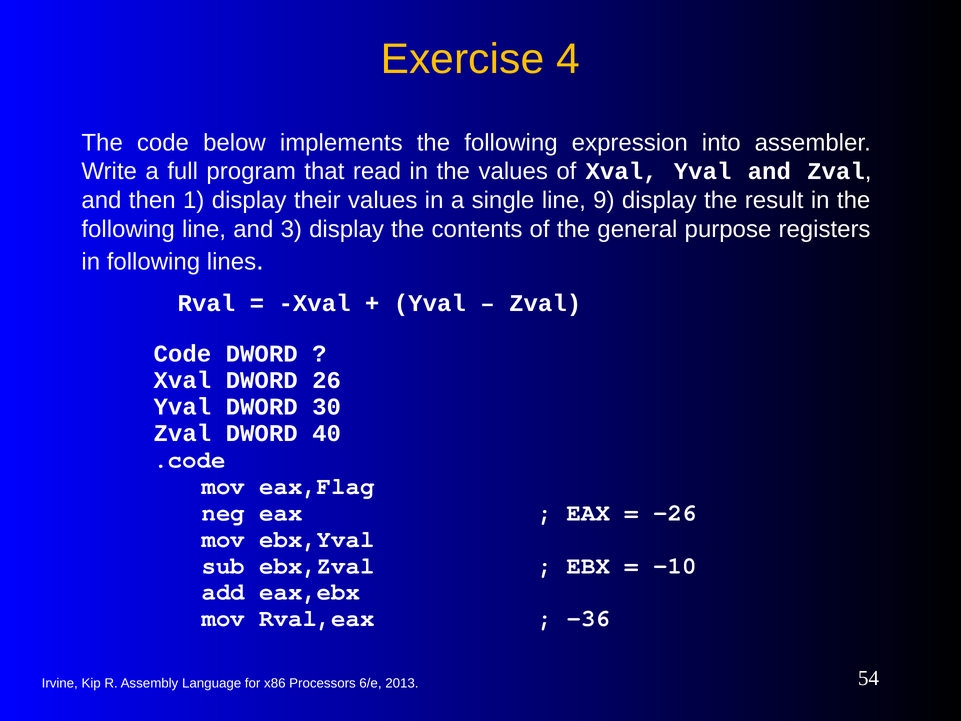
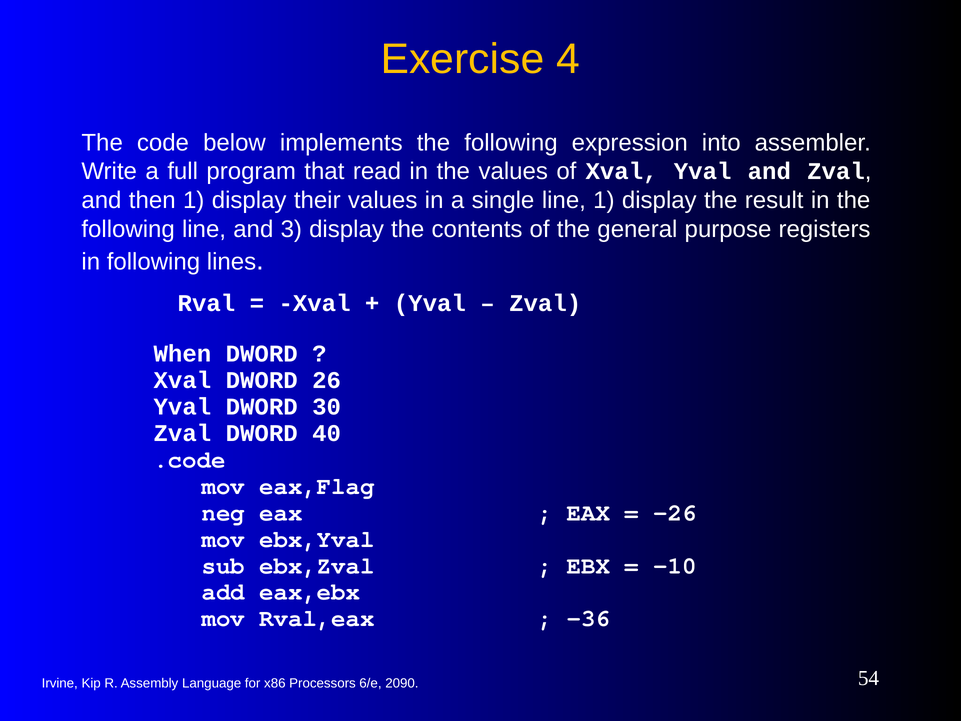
line 9: 9 -> 1 (604, 200)
Code: Code -> When (182, 354)
2013: 2013 -> 2090 (402, 683)
